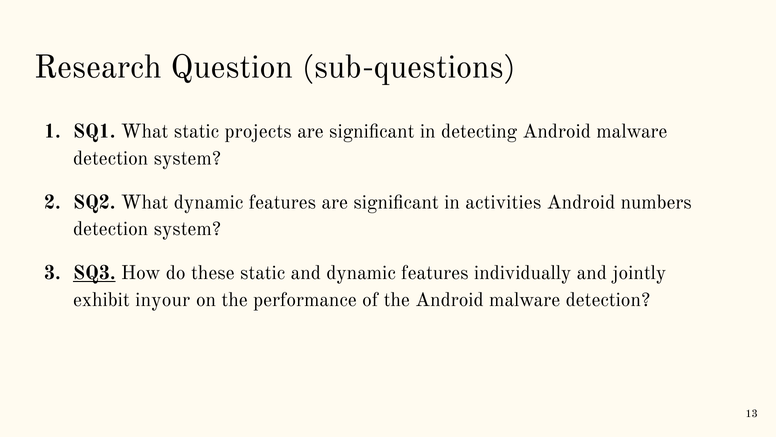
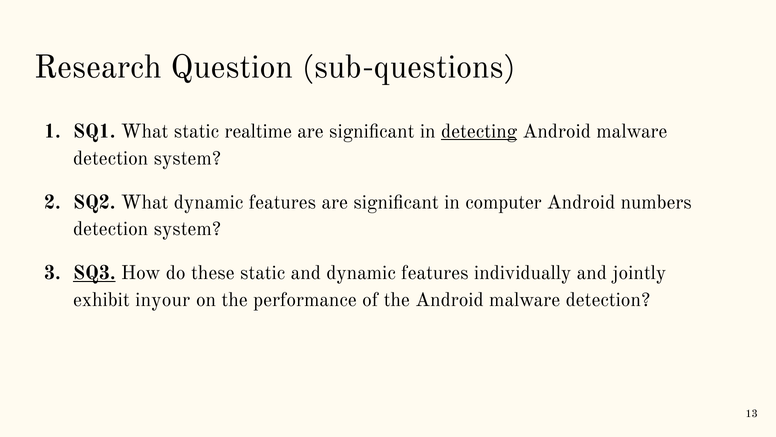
projects: projects -> realtime (258, 131)
detecting underline: none -> present (479, 131)
activities: activities -> computer (503, 202)
